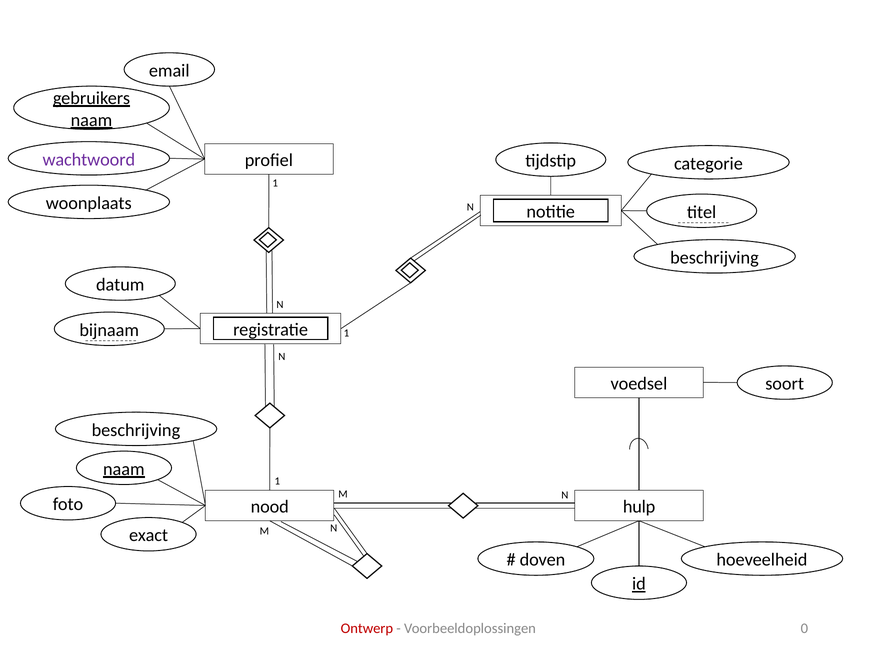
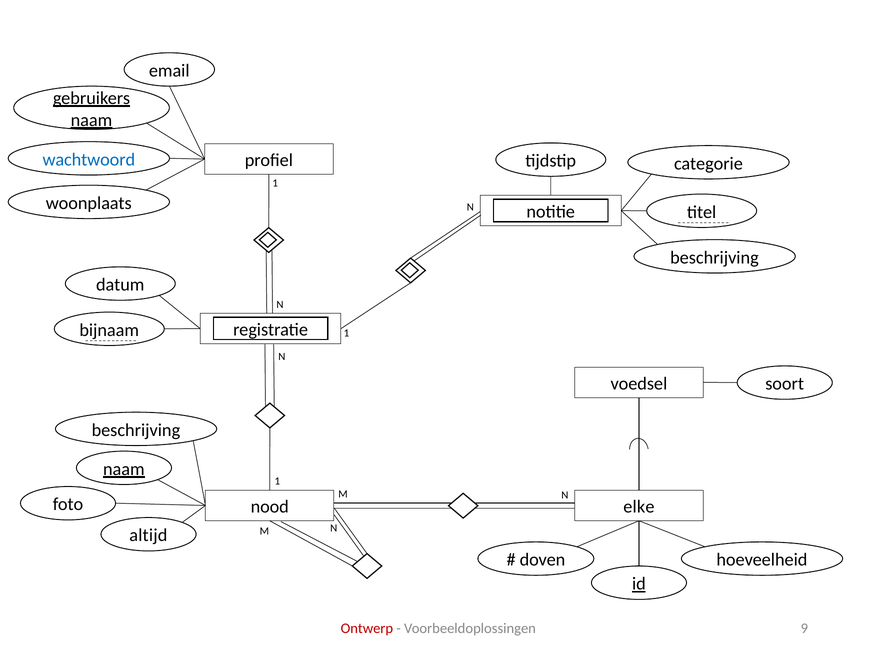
wachtwoord colour: purple -> blue (89, 159)
hulp: hulp -> elke (639, 507)
exact: exact -> altijd (148, 535)
0: 0 -> 9 (804, 628)
